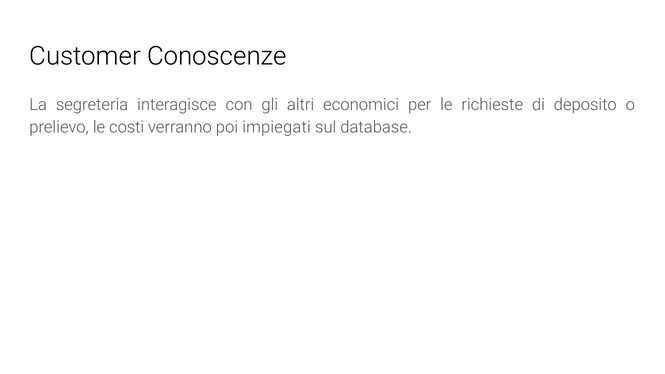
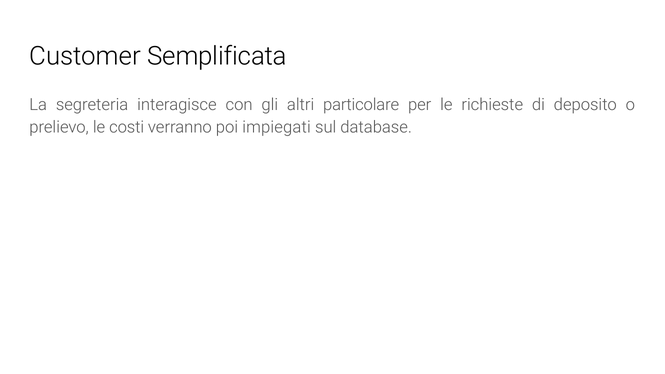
Conoscenze: Conoscenze -> Semplificata (217, 56)
economici: economici -> particolare (361, 105)
